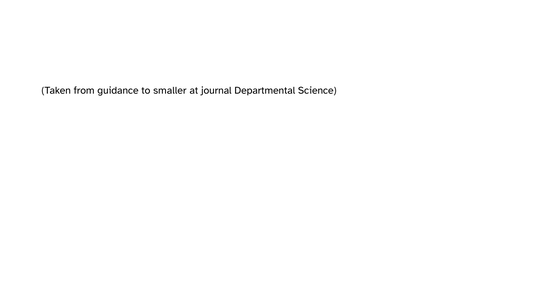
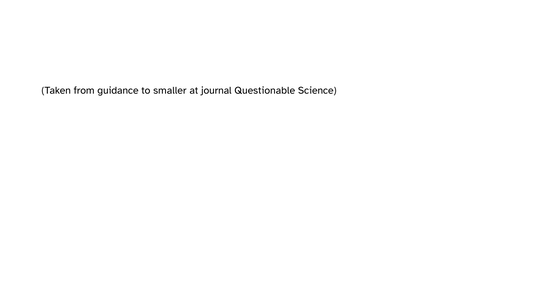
Departmental: Departmental -> Questionable (265, 90)
